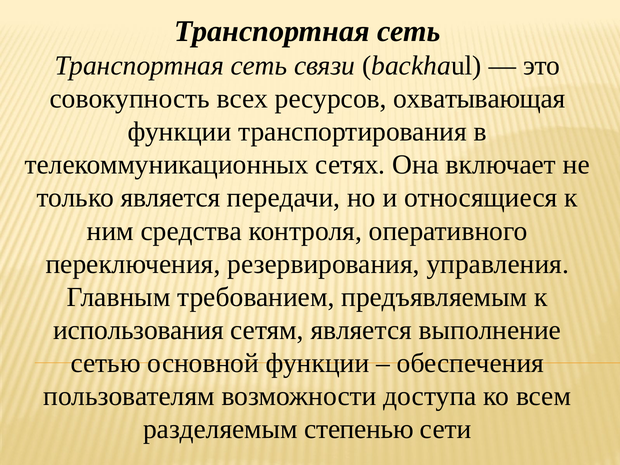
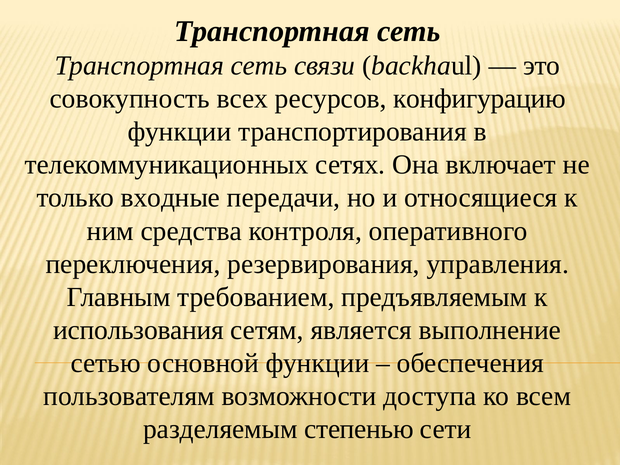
охватывающая: охватывающая -> конфигурацию (479, 99)
только является: является -> входные (170, 198)
